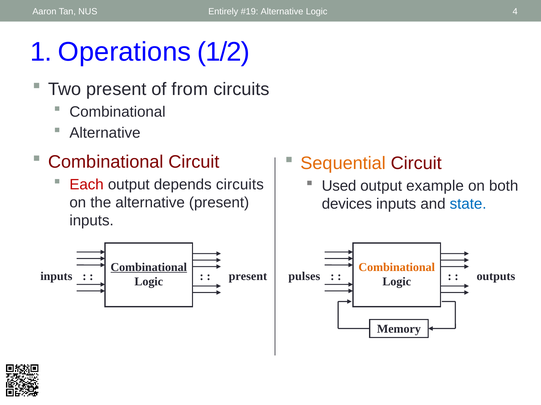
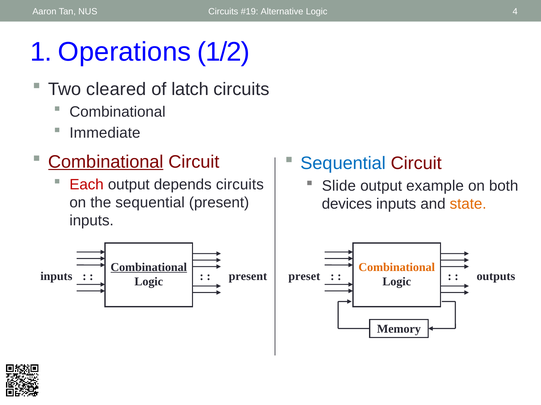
Entirely: Entirely -> Circuits (223, 11)
Two present: present -> cleared (116, 89)
from: from -> latch (190, 89)
Alternative: Alternative -> Immediate (105, 133)
Combinational underline: none -> present (106, 162)
Sequential colour: orange -> blue (343, 164)
Used: Used -> Slide (339, 186)
the alternative: alternative -> sequential (150, 203)
state colour: blue -> orange (468, 204)
pulses: pulses -> preset (304, 277)
